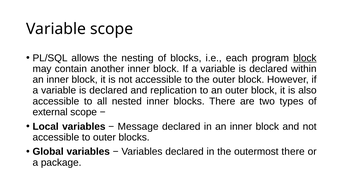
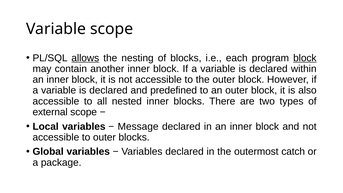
allows underline: none -> present (85, 58)
replication: replication -> predefined (174, 90)
outermost there: there -> catch (293, 152)
